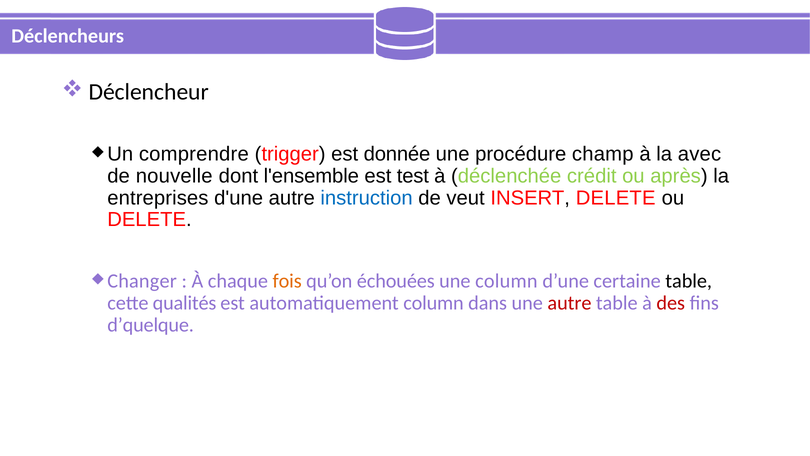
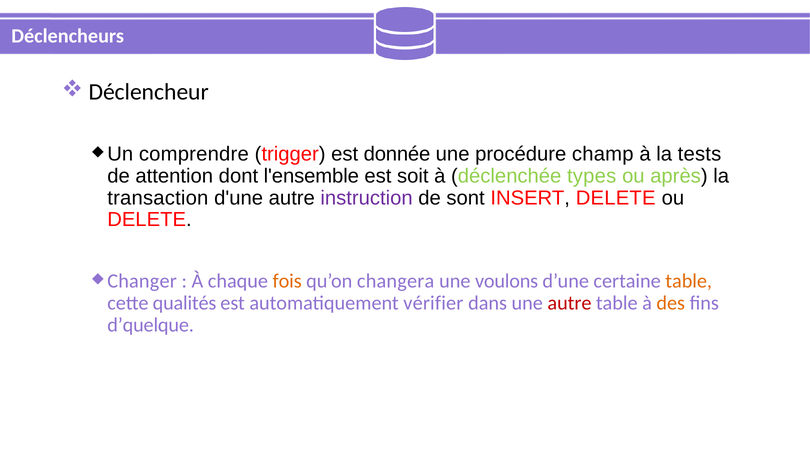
avec: avec -> tests (700, 154)
nouvelle: nouvelle -> attention (174, 176)
test: test -> soit (413, 176)
crédit: crédit -> types (592, 176)
entreprises: entreprises -> transaction (158, 198)
instruction colour: blue -> purple (367, 198)
veut: veut -> sont (466, 198)
échouées: échouées -> changera (396, 281)
une column: column -> voulons (507, 281)
table colour: black -> orange (689, 281)
automatiquement column: column -> vérifier (433, 303)
des colour: red -> orange (671, 303)
